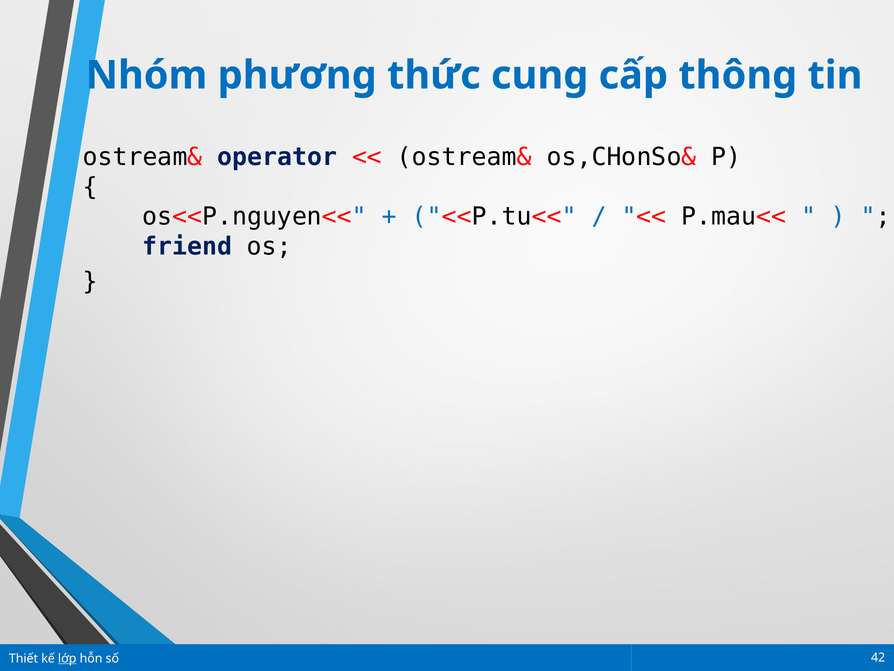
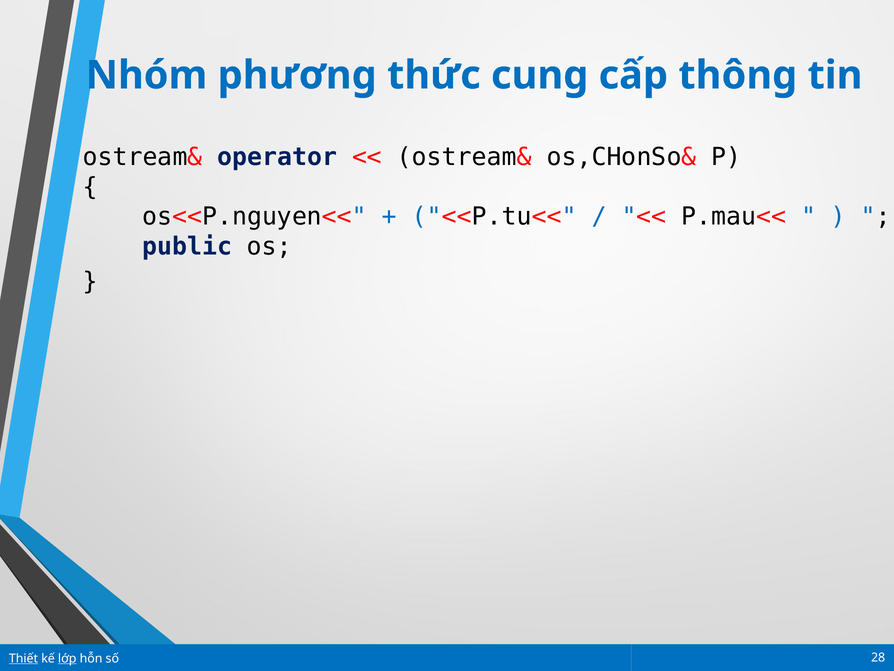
friend: friend -> public (187, 246)
Thiết underline: none -> present (24, 658)
42: 42 -> 28 (878, 657)
